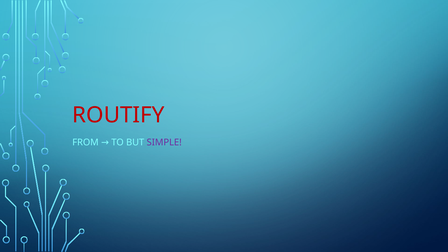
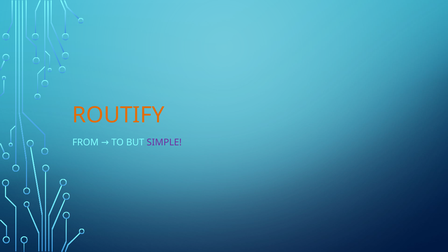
ROUTIFY colour: red -> orange (118, 115)
